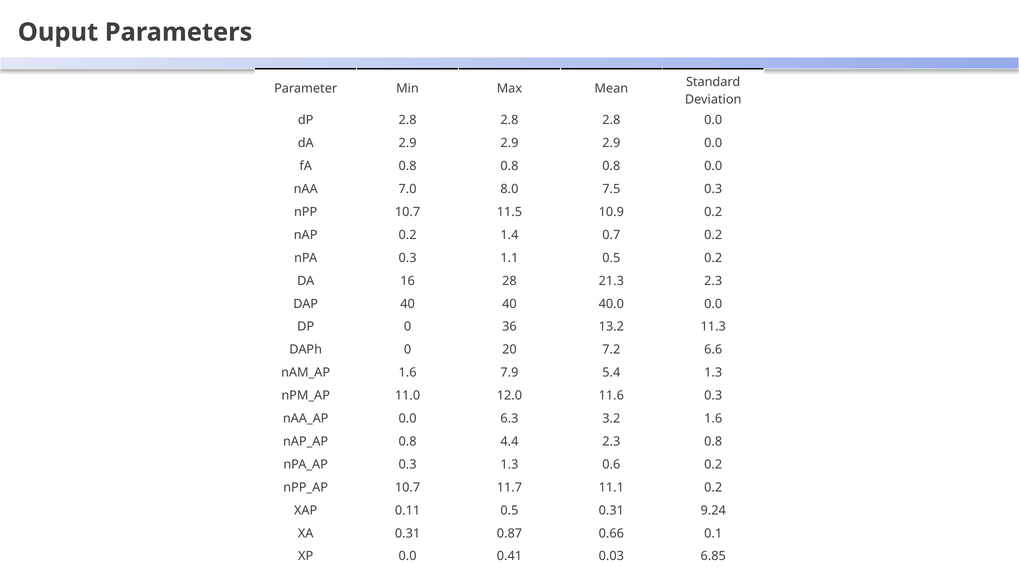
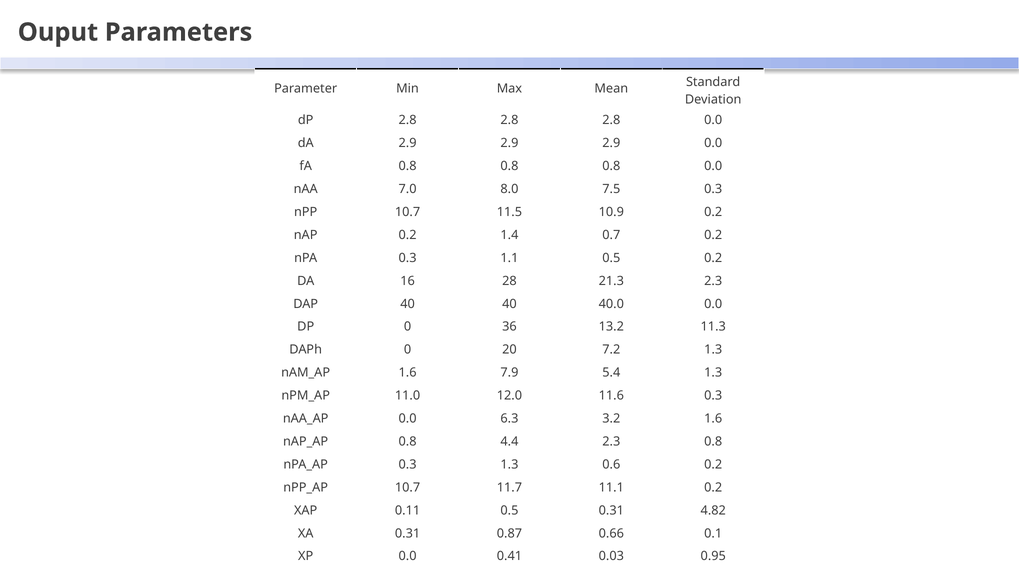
7.2 6.6: 6.6 -> 1.3 (713, 350)
9.24: 9.24 -> 4.82 (713, 511)
6.85: 6.85 -> 0.95 (713, 556)
